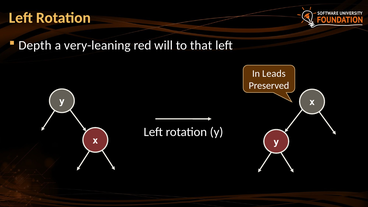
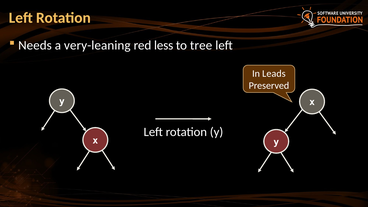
Depth: Depth -> Needs (35, 45)
will: will -> less (164, 45)
that: that -> tree (201, 45)
